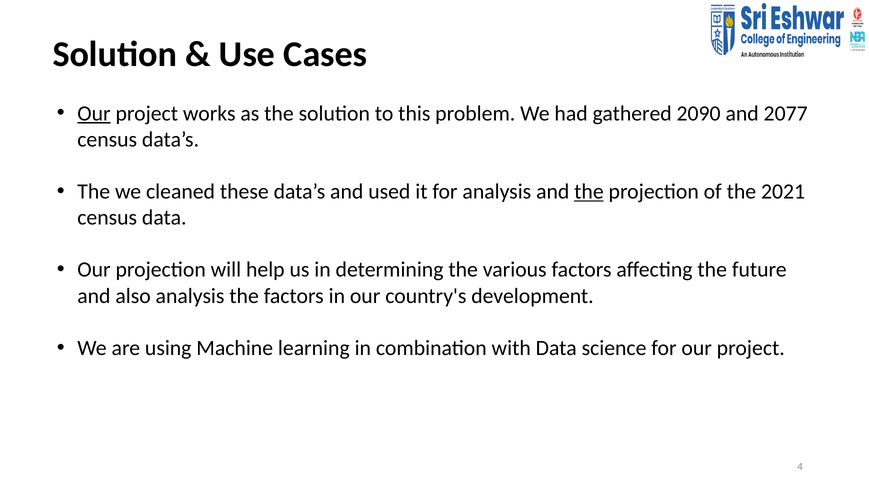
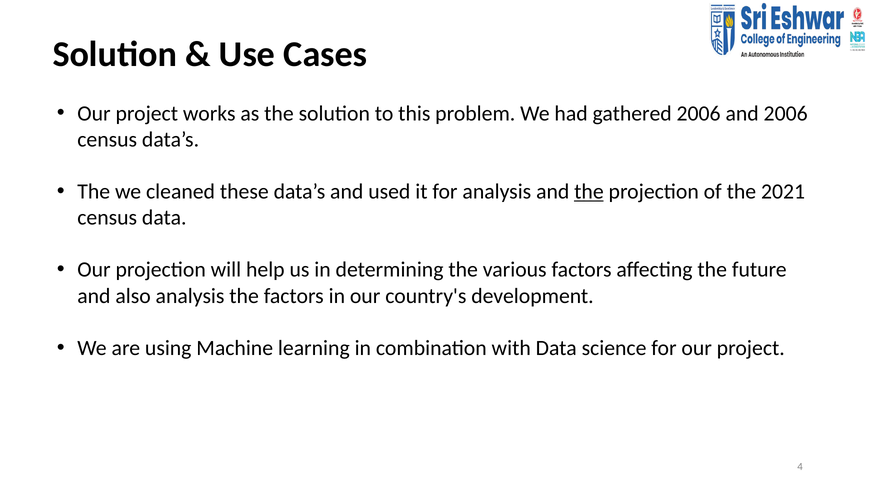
Our underline: present -> none (94, 113)
gathered 2090: 2090 -> 2006 (699, 113)
and 2077: 2077 -> 2006 (786, 113)
